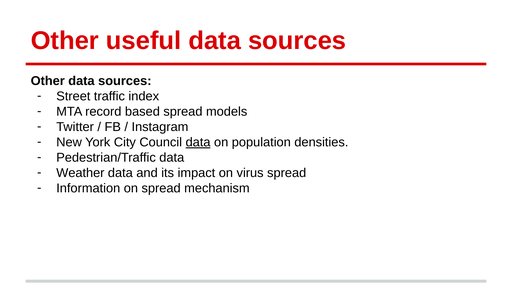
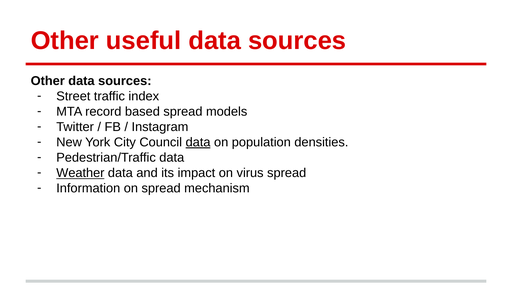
Weather underline: none -> present (80, 173)
